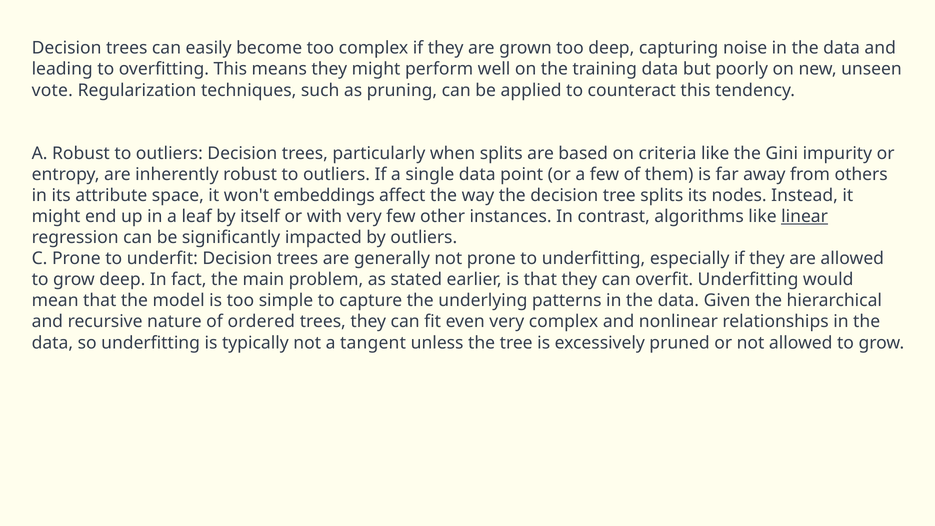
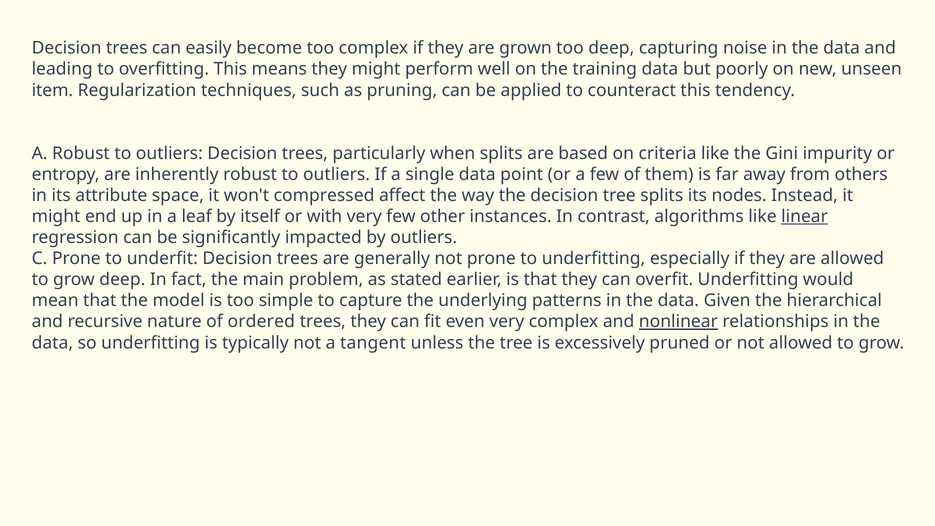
vote: vote -> item (52, 90)
embeddings: embeddings -> compressed (324, 195)
nonlinear underline: none -> present (678, 322)
